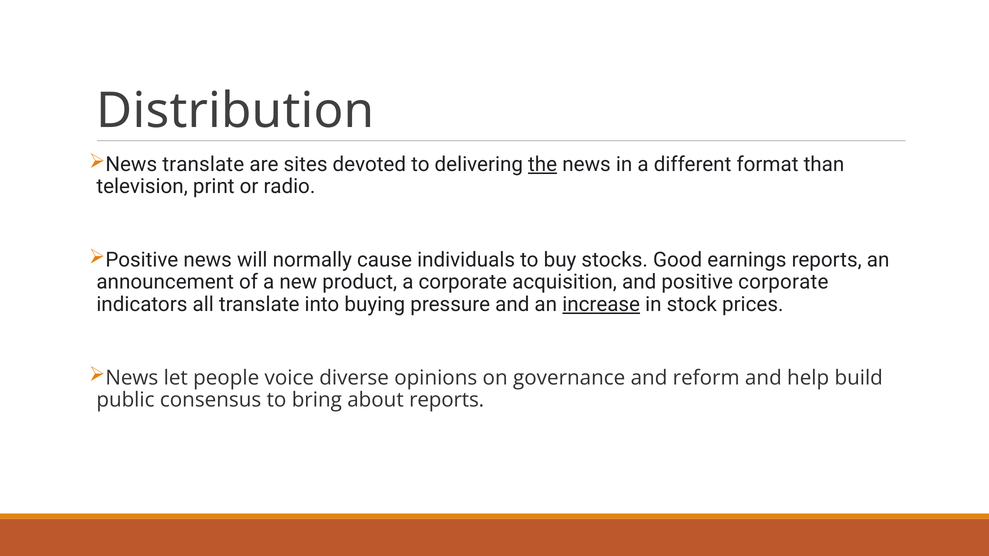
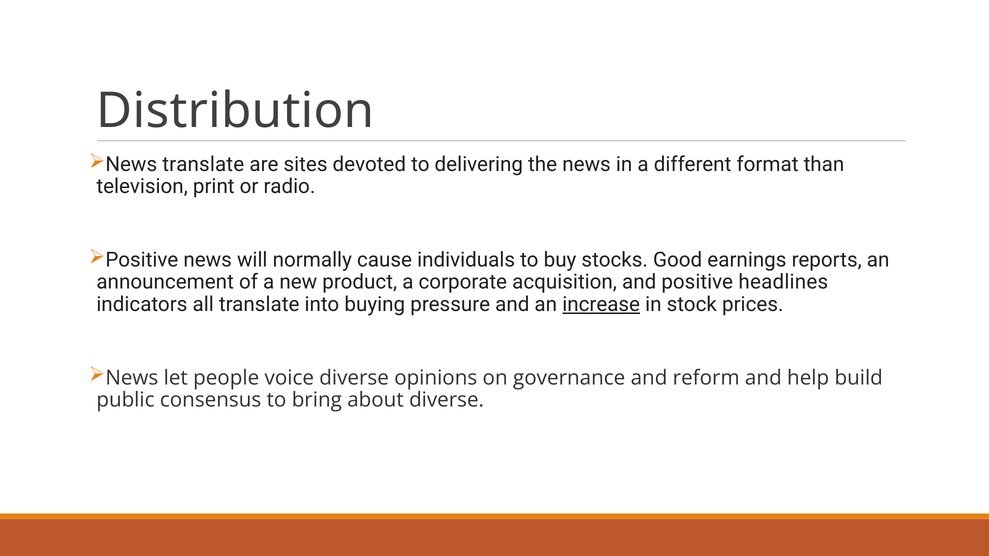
the underline: present -> none (543, 164)
positive corporate: corporate -> headlines (783, 282)
about reports: reports -> diverse (447, 400)
